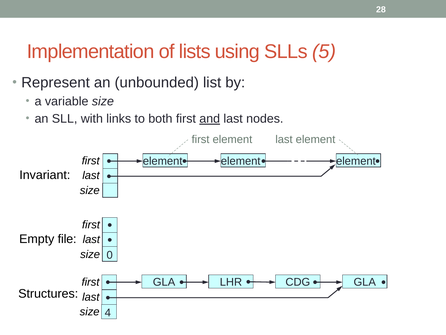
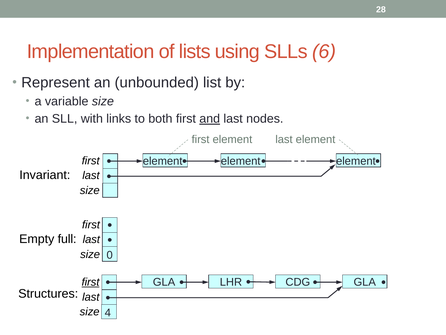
5: 5 -> 6 (324, 52)
file: file -> full (67, 239)
first underline: none -> present (91, 282)
